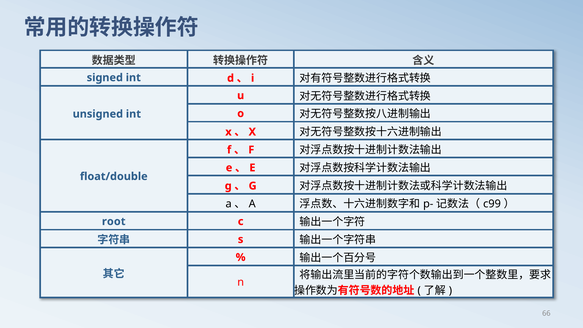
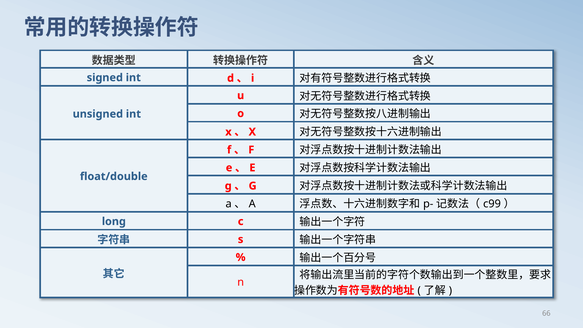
root: root -> long (114, 221)
